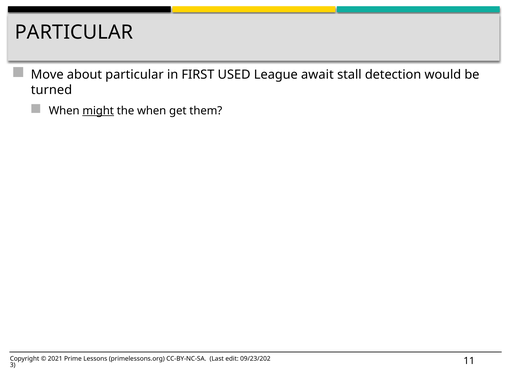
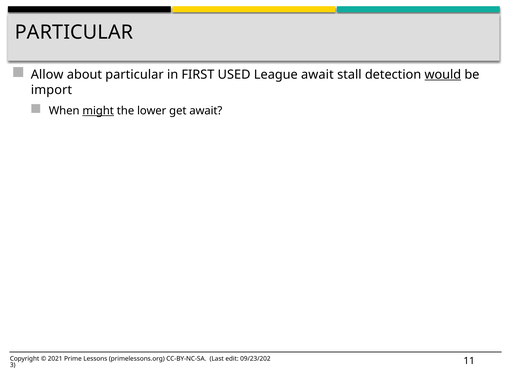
Move: Move -> Allow (47, 75)
would underline: none -> present (443, 75)
turned: turned -> import (51, 90)
the when: when -> lower (152, 111)
get them: them -> await (206, 111)
